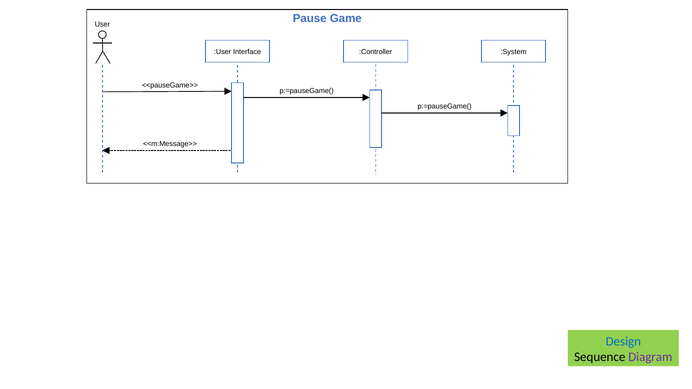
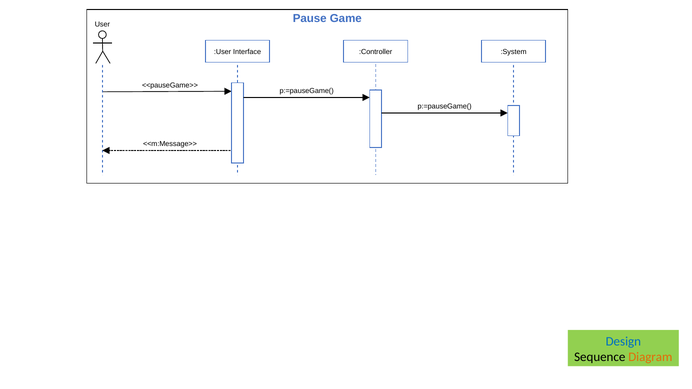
Diagram colour: purple -> orange (650, 357)
